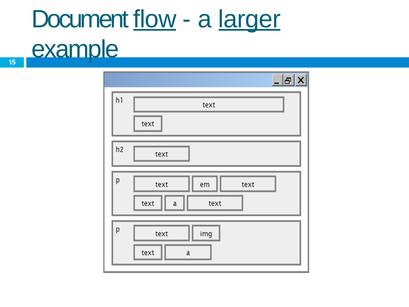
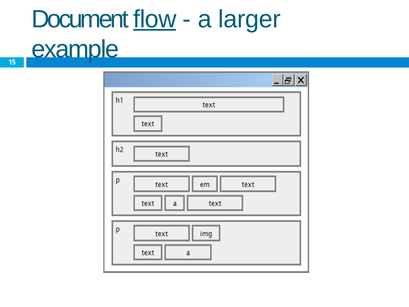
larger underline: present -> none (250, 19)
